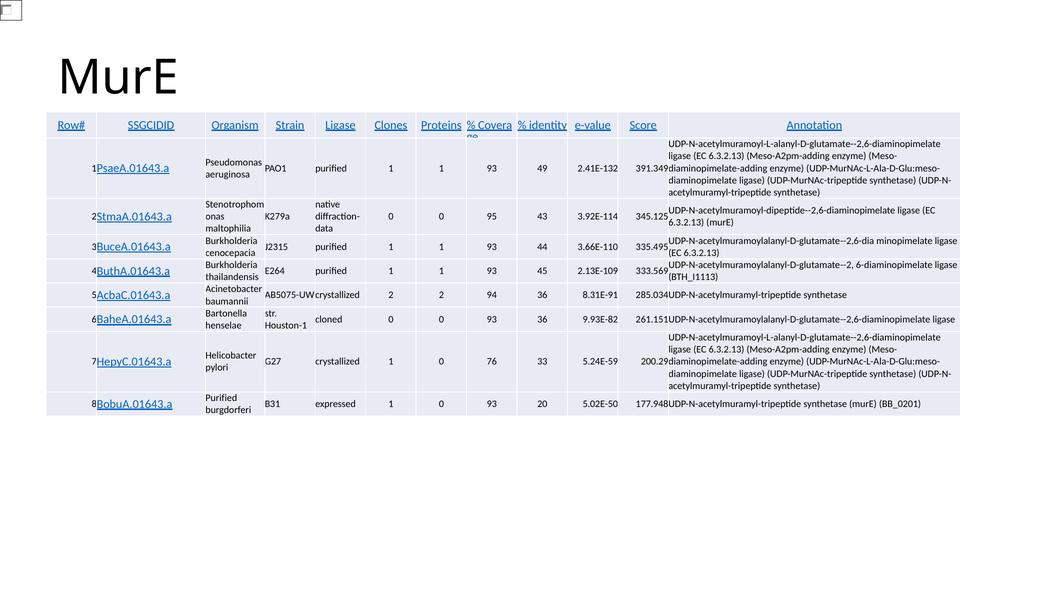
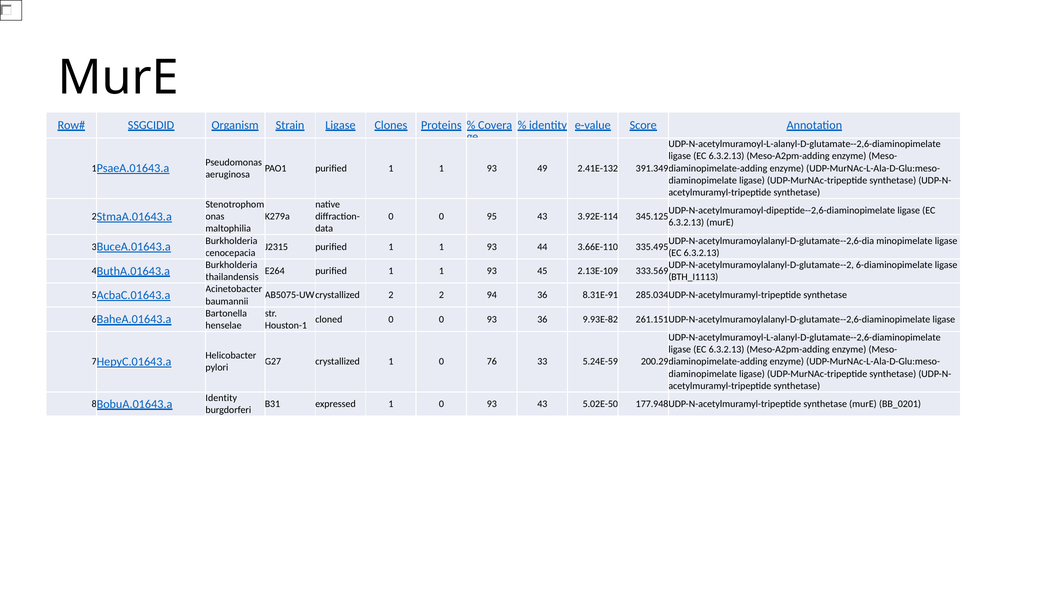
Purified: Purified -> Identity (221, 398)
93 20: 20 -> 43 (542, 404)
